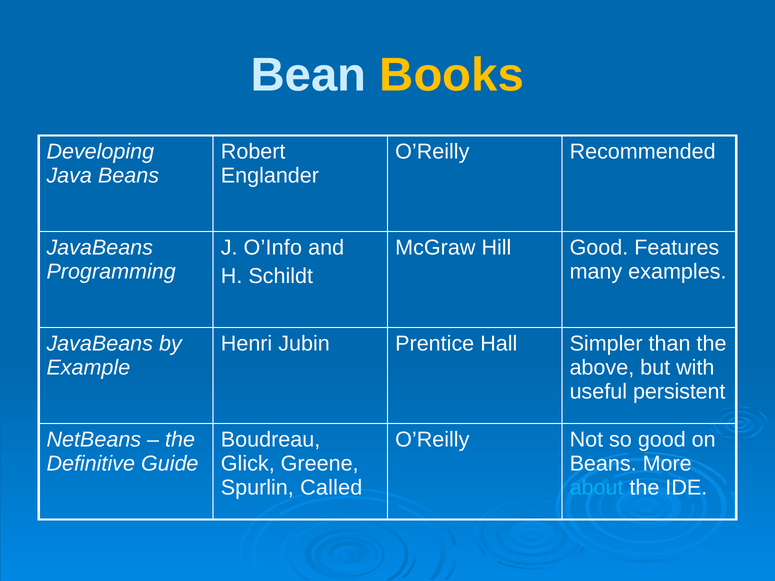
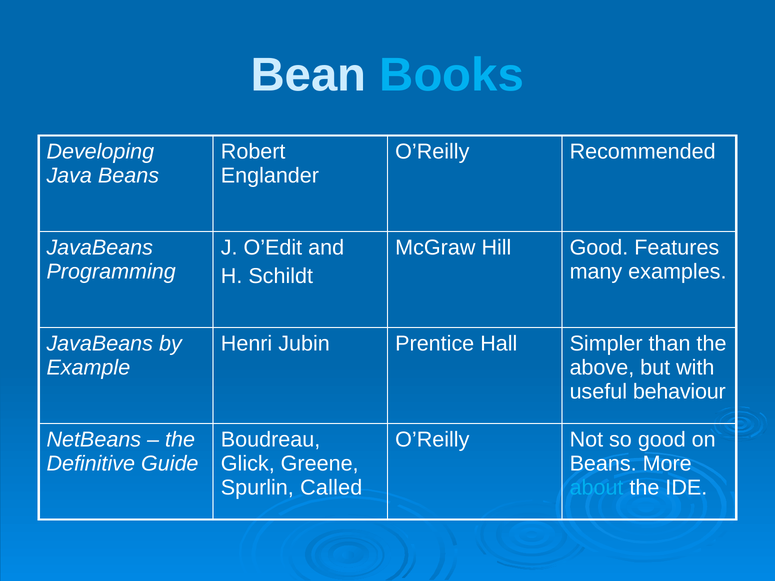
Books colour: yellow -> light blue (452, 75)
O’Info: O’Info -> O’Edit (273, 248)
persistent: persistent -> behaviour (679, 392)
